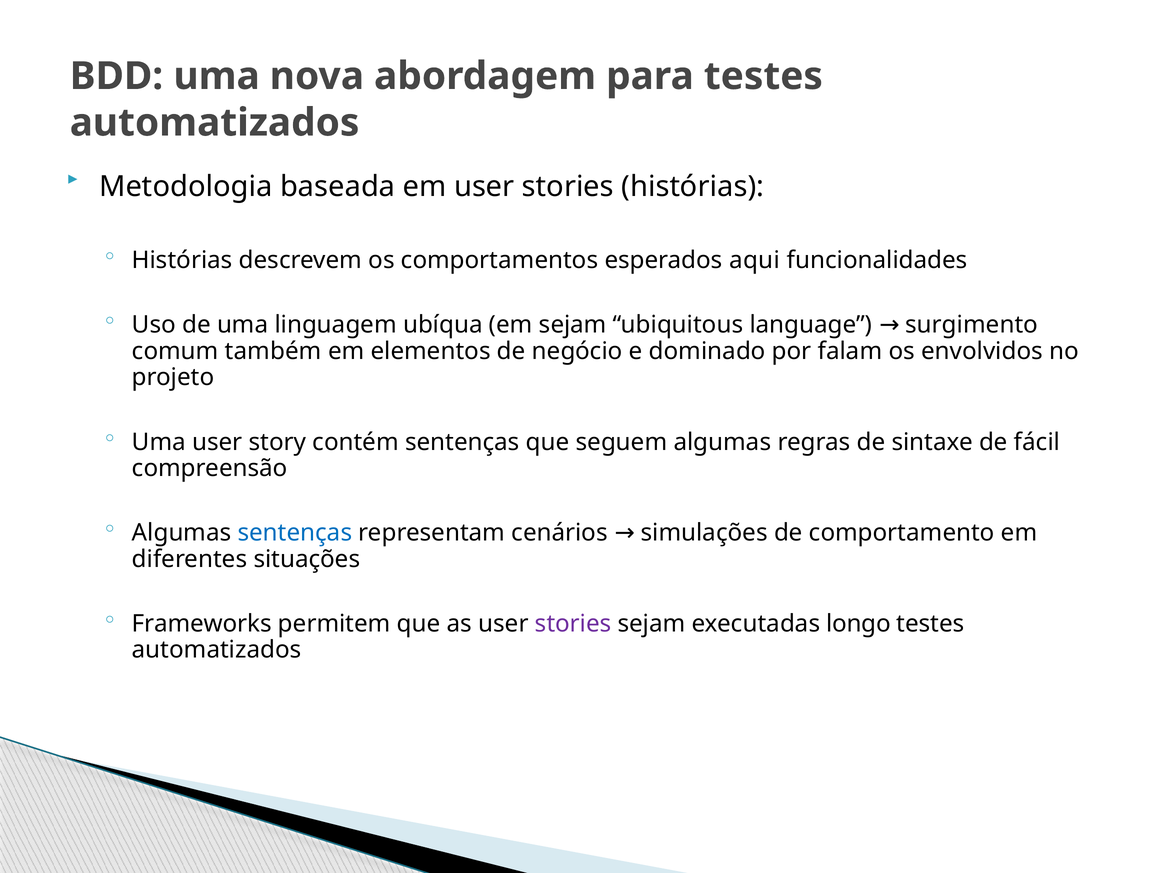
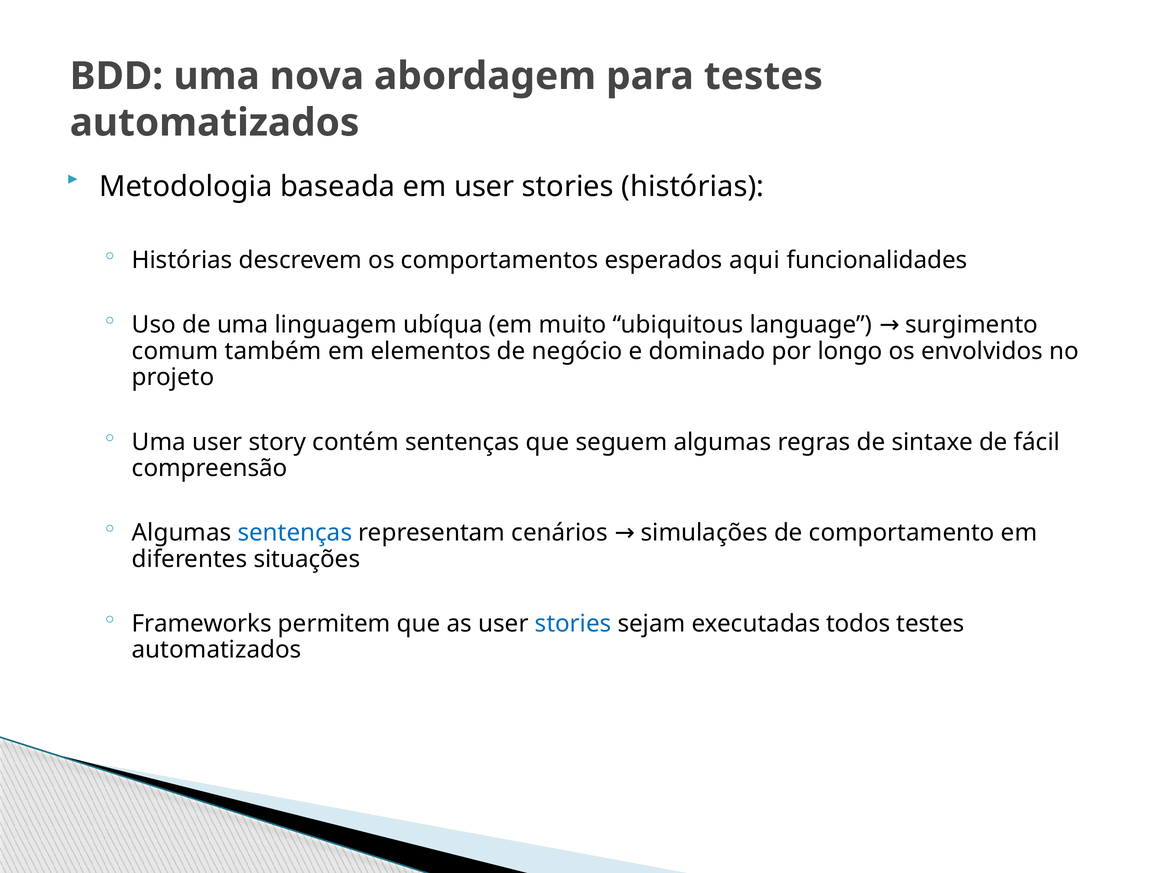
em sejam: sejam -> muito (573, 325)
falam: falam -> longo (850, 351)
stories colour: purple -> blue (573, 624)
longo: longo -> todos (858, 624)
